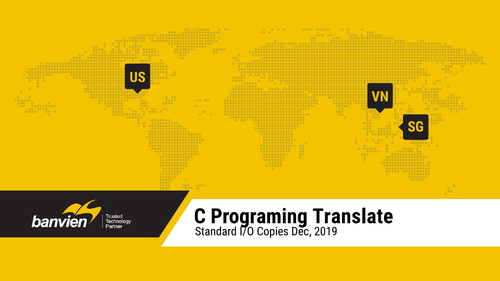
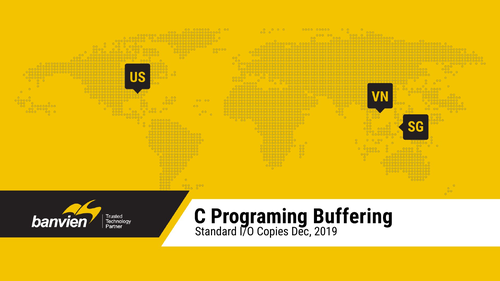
Translate: Translate -> Buffering (353, 217)
